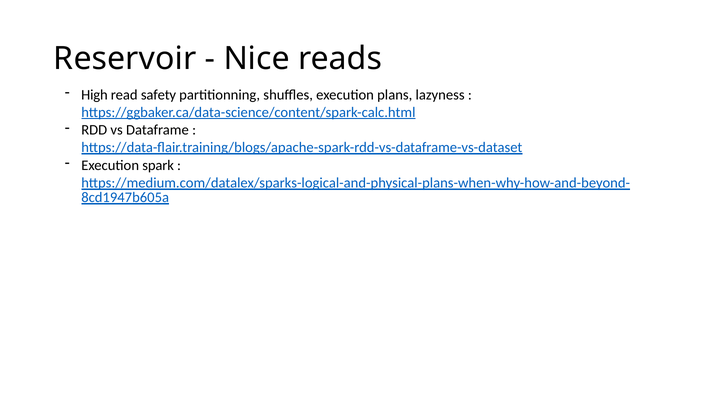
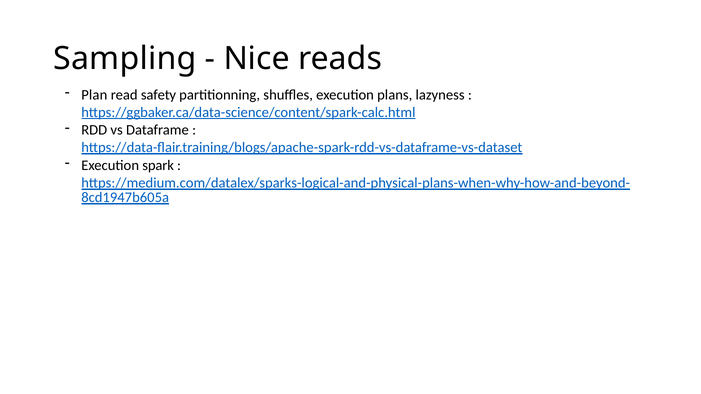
Reservoir: Reservoir -> Sampling (125, 59)
High: High -> Plan (94, 95)
